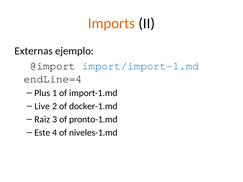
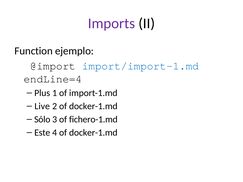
Imports colour: orange -> purple (112, 24)
Externas: Externas -> Function (34, 51)
Raiz: Raiz -> Sólo (42, 120)
pronto-1.md: pronto-1.md -> fichero-1.md (93, 120)
4 of niveles-1.md: niveles-1.md -> docker-1.md (93, 133)
